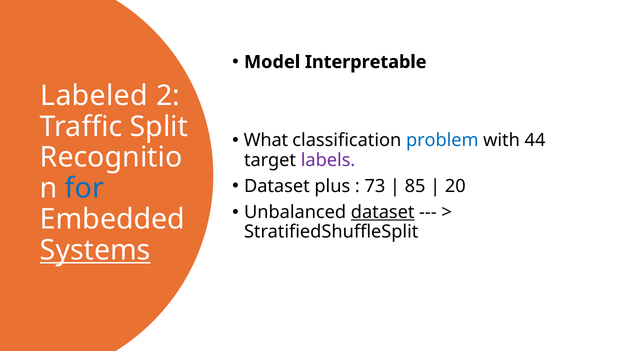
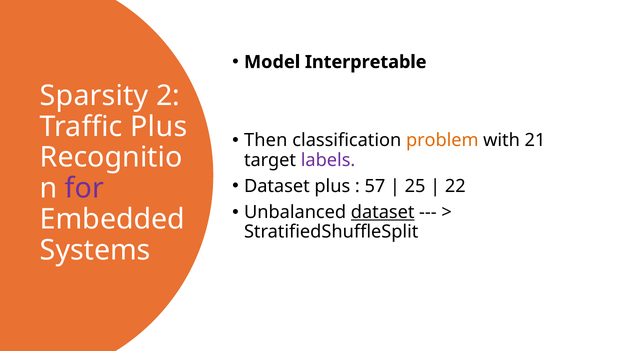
Labeled: Labeled -> Sparsity (94, 96)
Traffic Split: Split -> Plus (159, 127)
What: What -> Then (266, 140)
problem colour: blue -> orange (442, 140)
44: 44 -> 21 (535, 140)
73: 73 -> 57 (375, 186)
85: 85 -> 25 (415, 186)
20: 20 -> 22 (455, 186)
for colour: blue -> purple (84, 188)
Systems underline: present -> none (95, 250)
